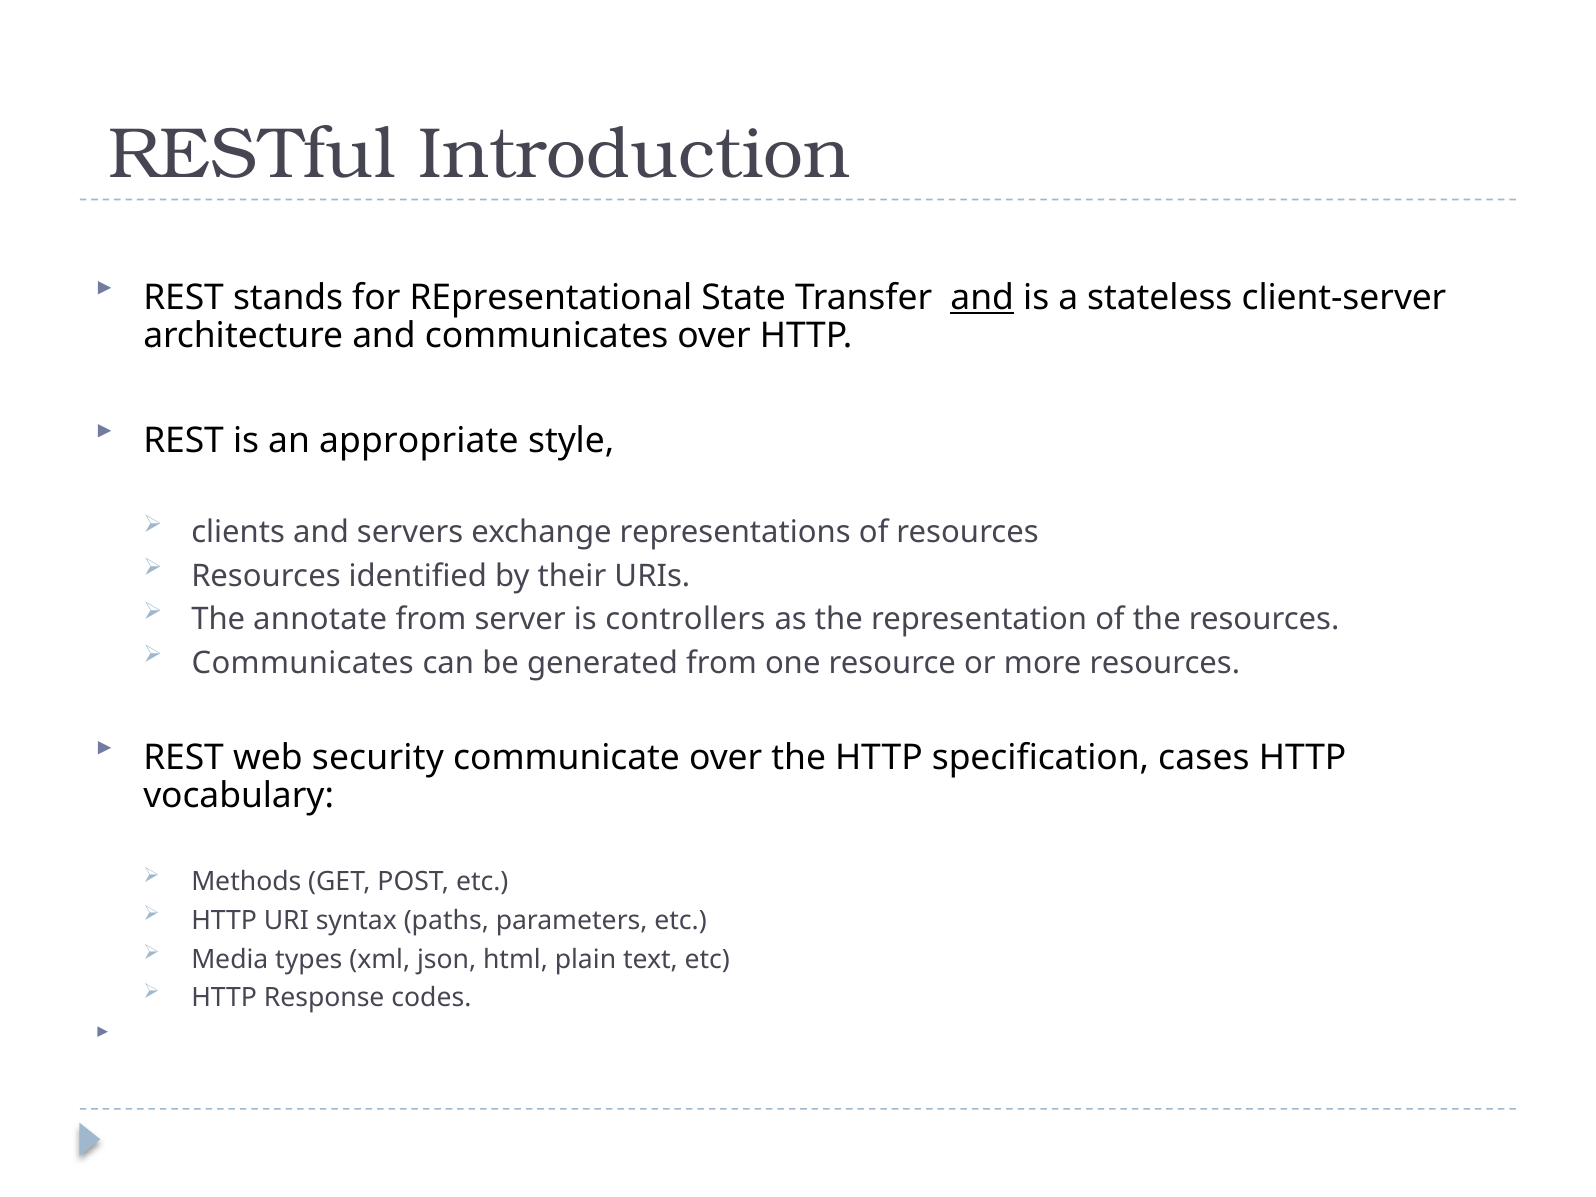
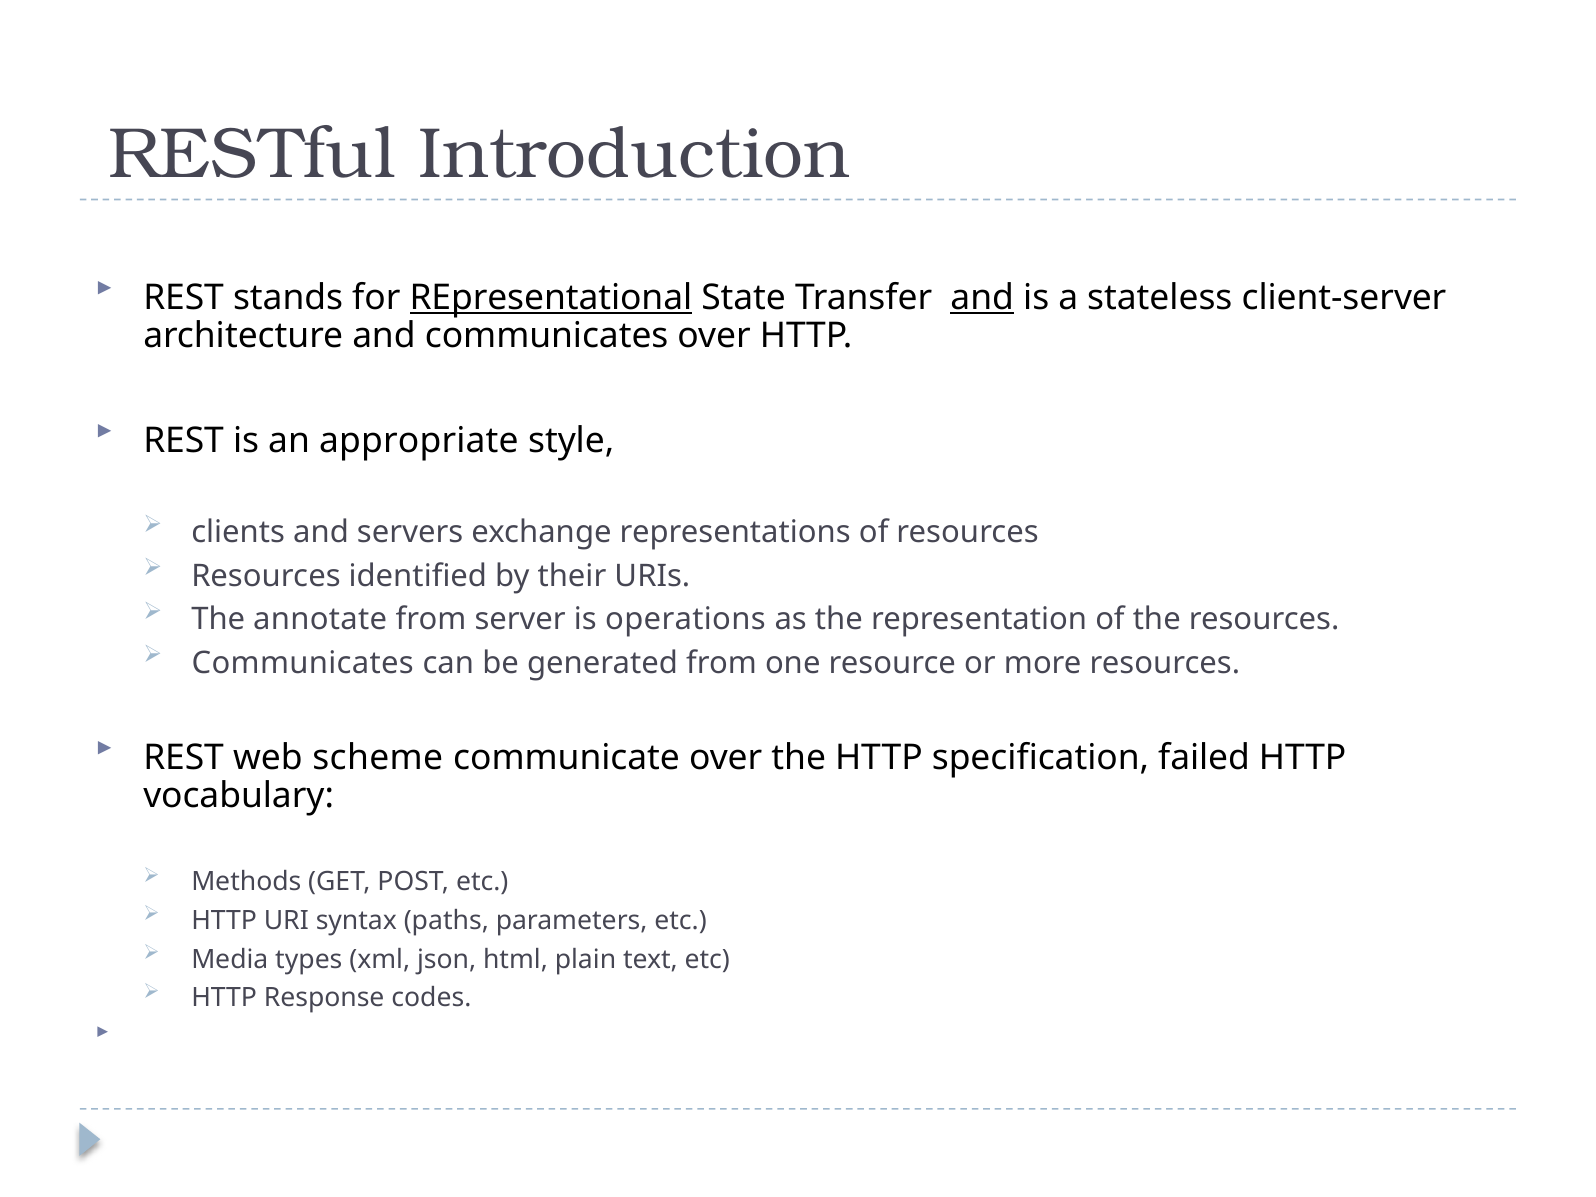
REpresentational underline: none -> present (551, 298)
controllers: controllers -> operations (685, 619)
security: security -> scheme (378, 758)
cases: cases -> failed (1204, 758)
